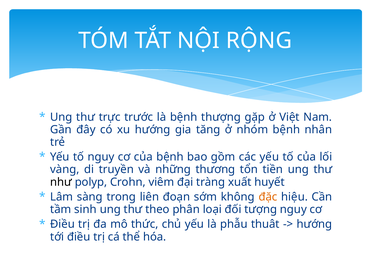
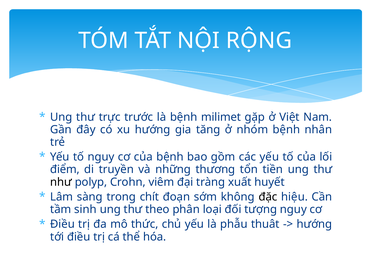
thượng: thượng -> milimet (221, 117)
vàng: vàng -> điểm (65, 169)
liên: liên -> chít (149, 196)
đặc colour: orange -> black (268, 196)
